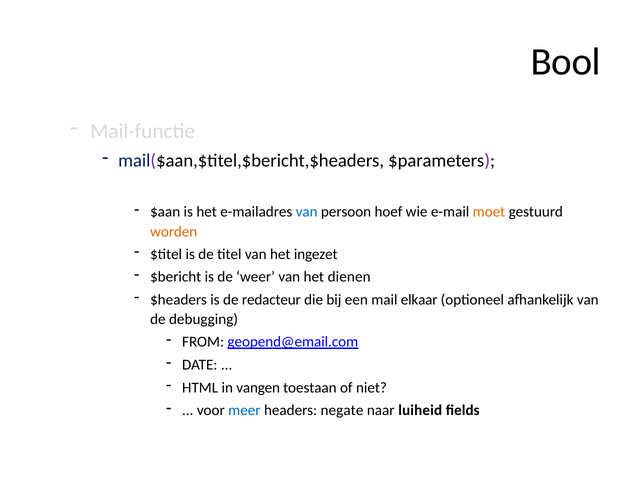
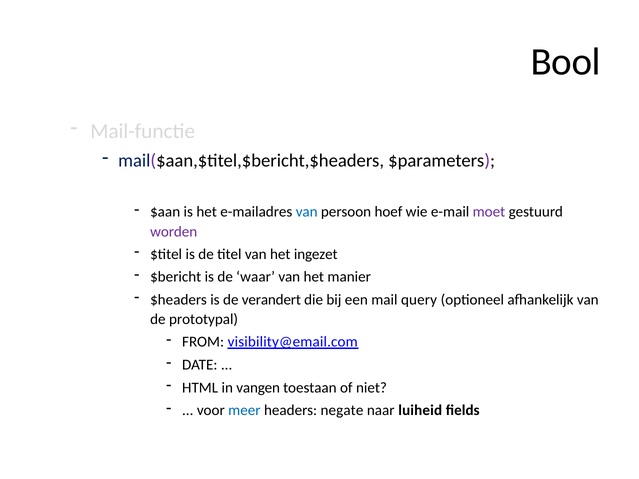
moet colour: orange -> purple (489, 212)
worden colour: orange -> purple (174, 232)
weer: weer -> waar (256, 277)
dienen: dienen -> manier (349, 277)
redacteur: redacteur -> verandert (271, 300)
elkaar: elkaar -> query (419, 300)
debugging: debugging -> prototypal (204, 319)
geopend@email.com: geopend@email.com -> visibility@email.com (293, 342)
